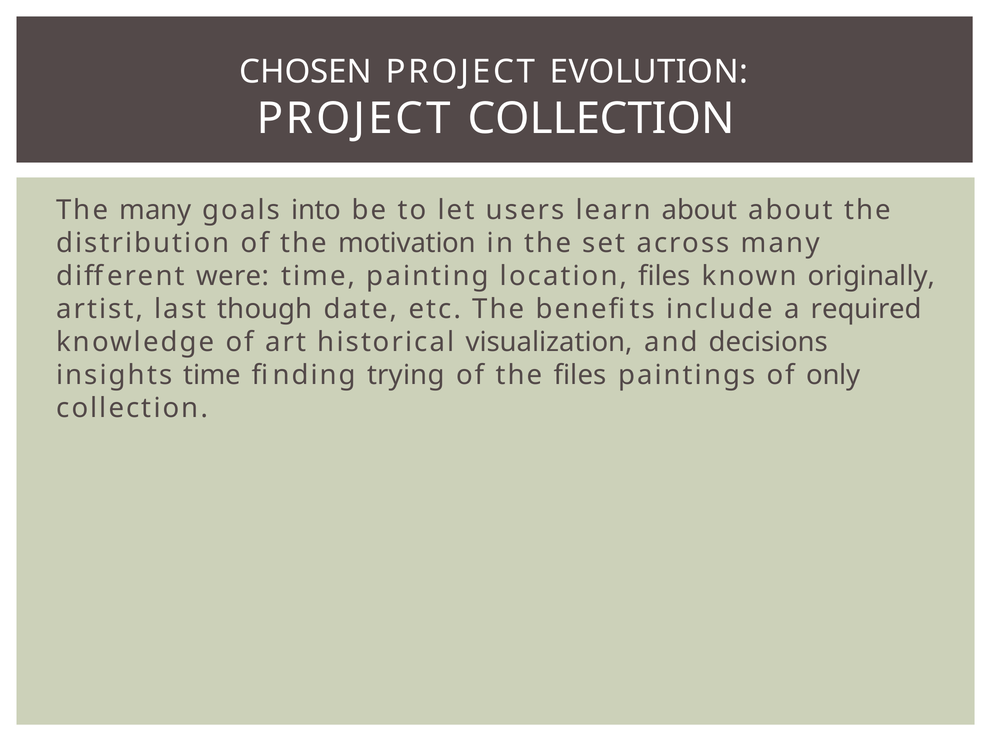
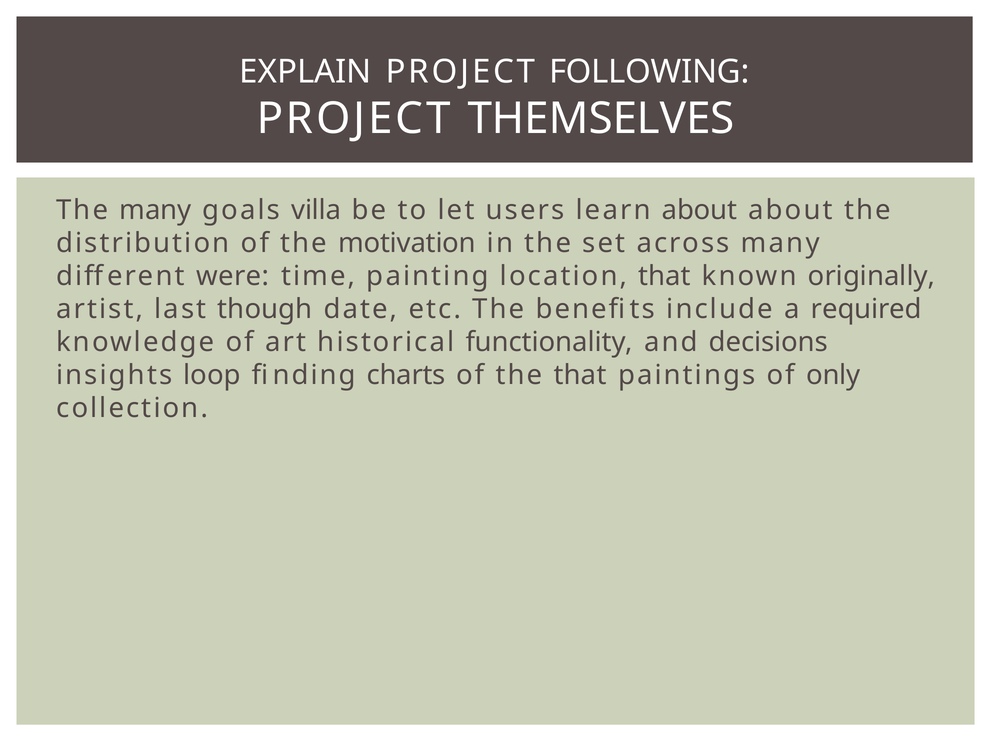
CHOSEN: CHOSEN -> EXPLAIN (306, 72)
EVOLUTION: EVOLUTION -> FOLLOWING (649, 72)
PROJECT COLLECTION: COLLECTION -> THEMSELVES (601, 119)
into: into -> villa (316, 210)
location files: files -> that (664, 276)
visualization: visualization -> functionality (549, 342)
insights time: time -> loop (212, 375)
trying: trying -> charts (406, 375)
the files: files -> that (580, 375)
